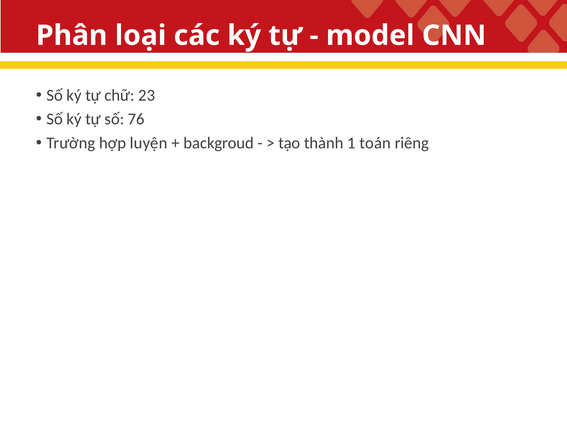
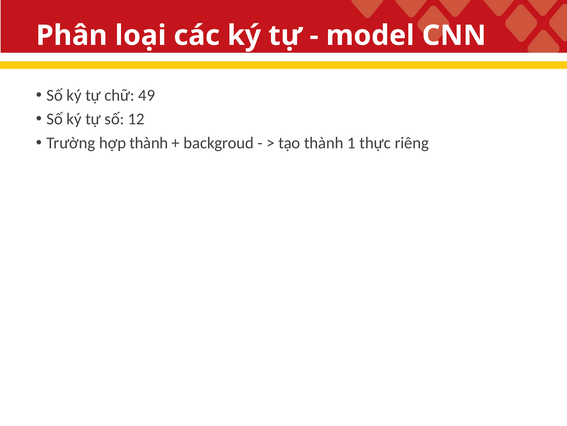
23: 23 -> 49 (147, 95)
76: 76 -> 12 (136, 119)
hợp luyện: luyện -> thành (149, 143)
toán: toán -> thực (375, 143)
